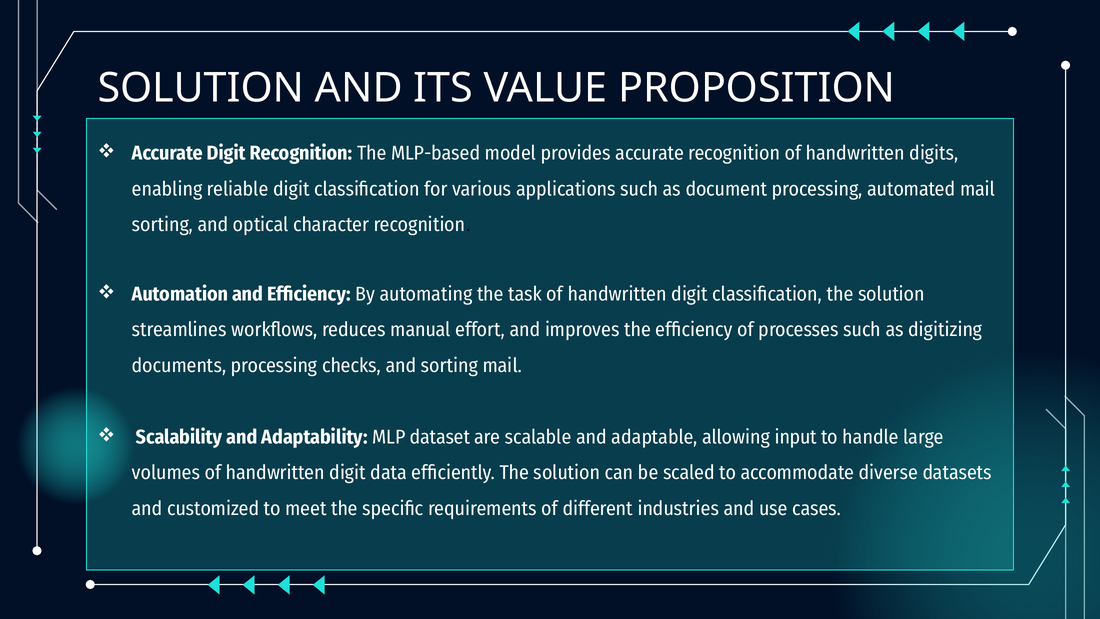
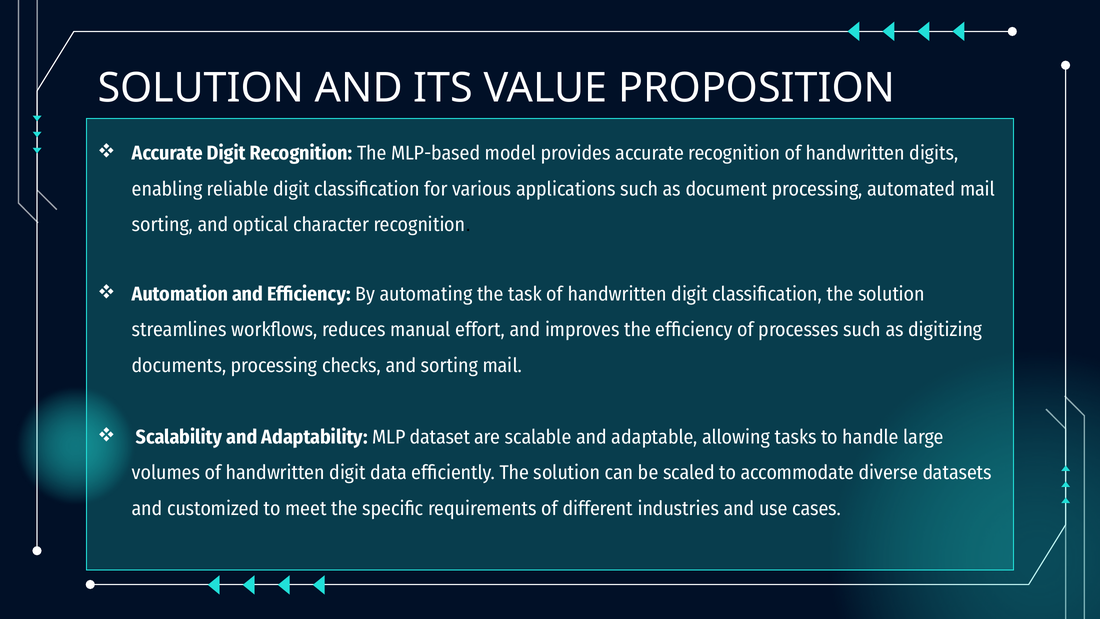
input: input -> tasks (796, 437)
